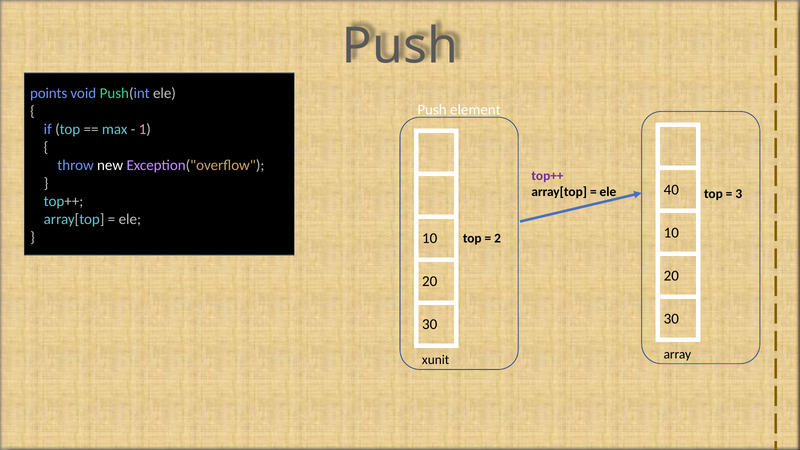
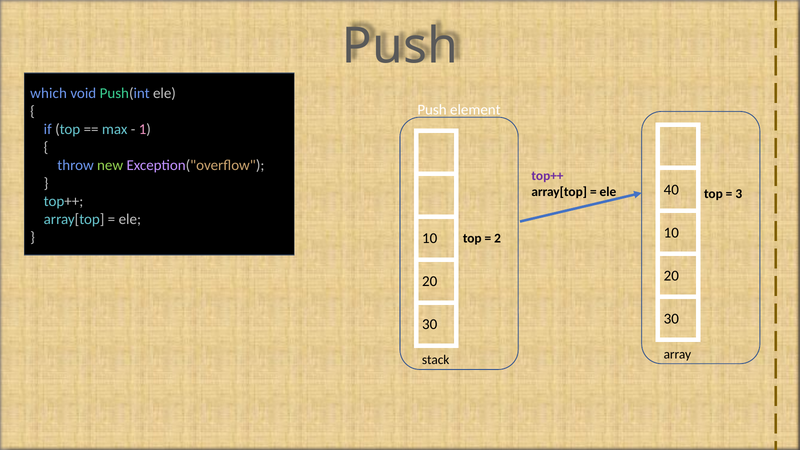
points: points -> which (49, 93)
new colour: white -> light green (110, 165)
xunit: xunit -> stack (436, 360)
